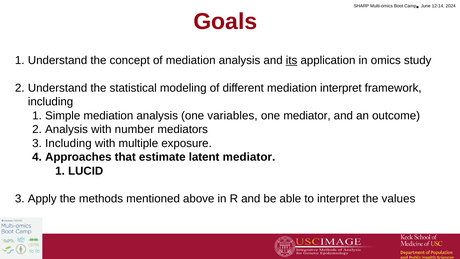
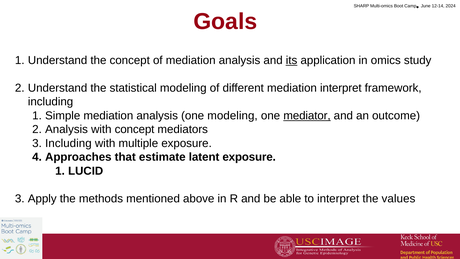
one variables: variables -> modeling (232, 116)
mediator underline: none -> present (307, 116)
with number: number -> concept (135, 129)
latent mediator: mediator -> exposure (249, 157)
